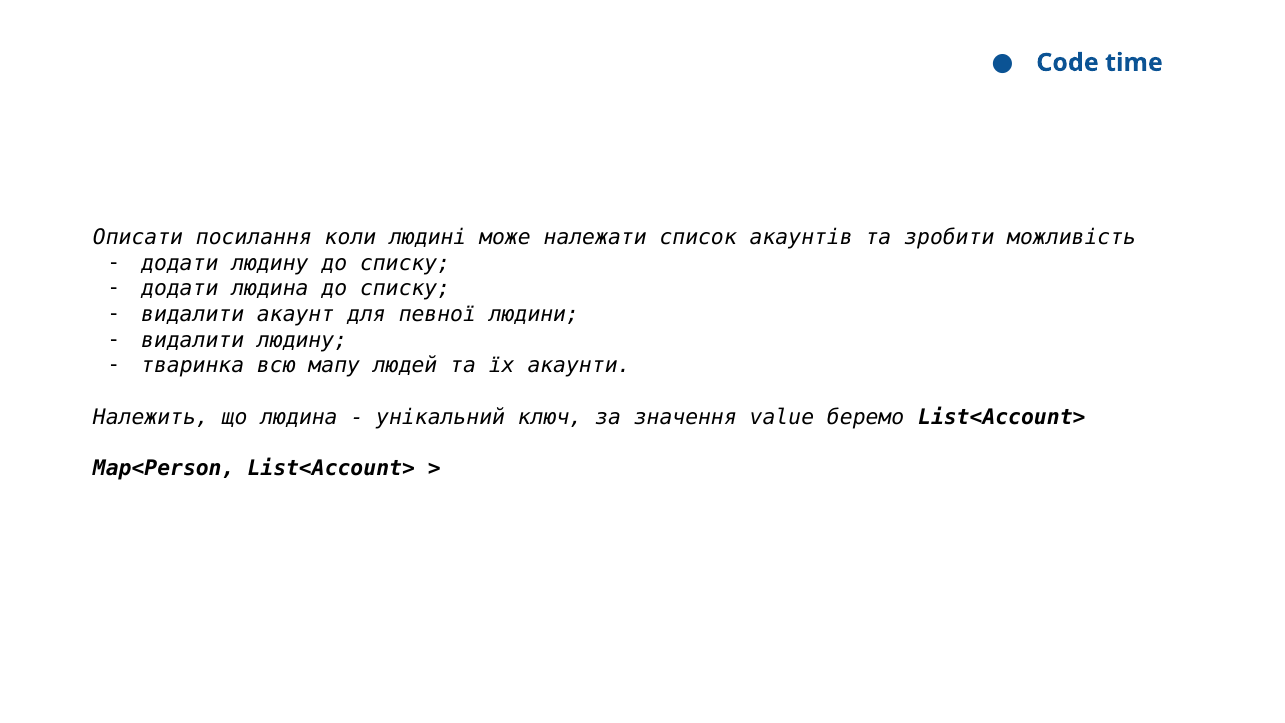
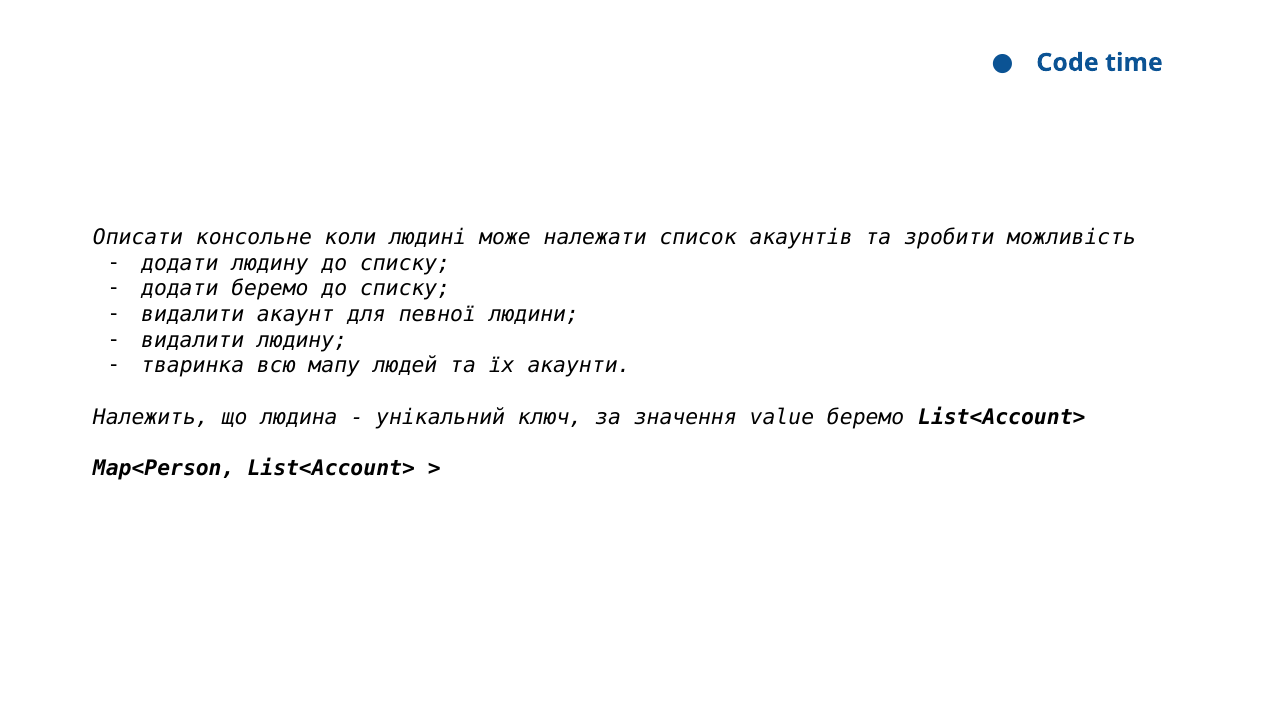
посилання: посилання -> консольне (254, 237)
додати людина: людина -> беремо (270, 289)
